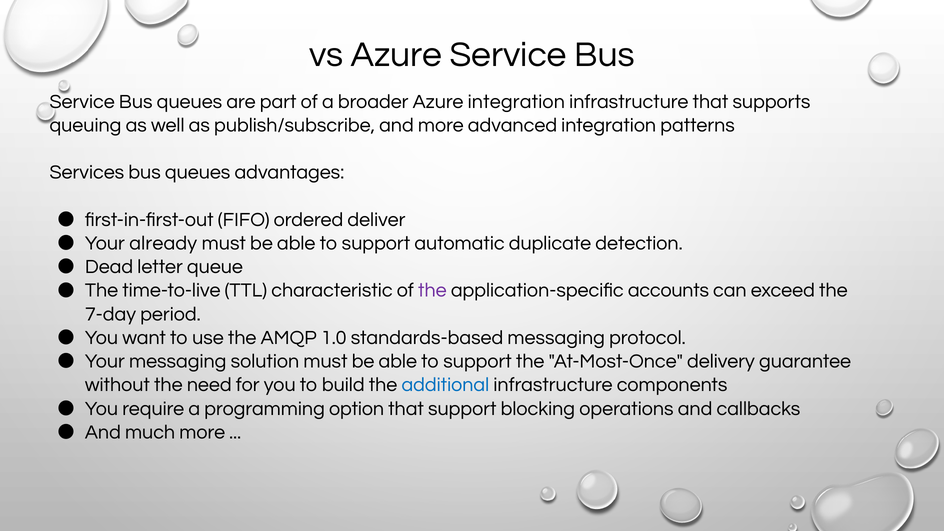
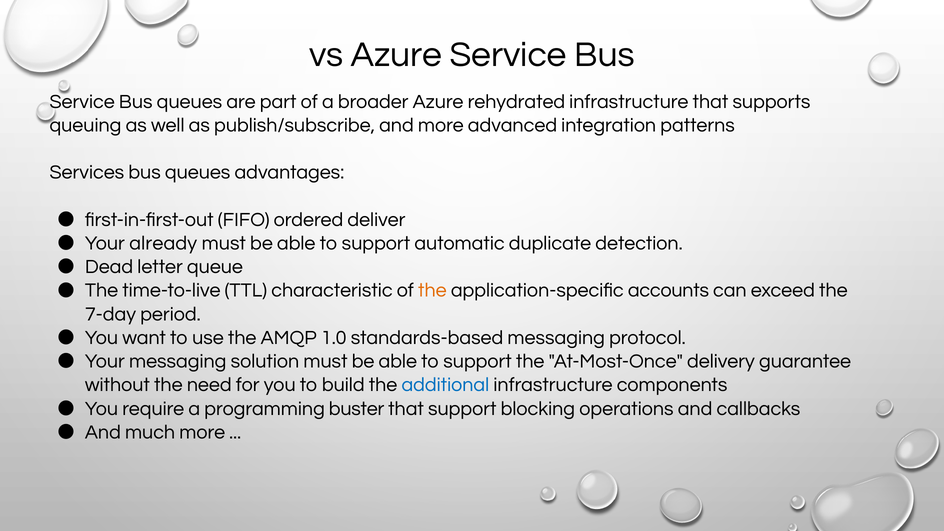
Azure integration: integration -> rehydrated (516, 102)
the colour: purple -> orange (432, 290)
option: option -> buster (357, 409)
